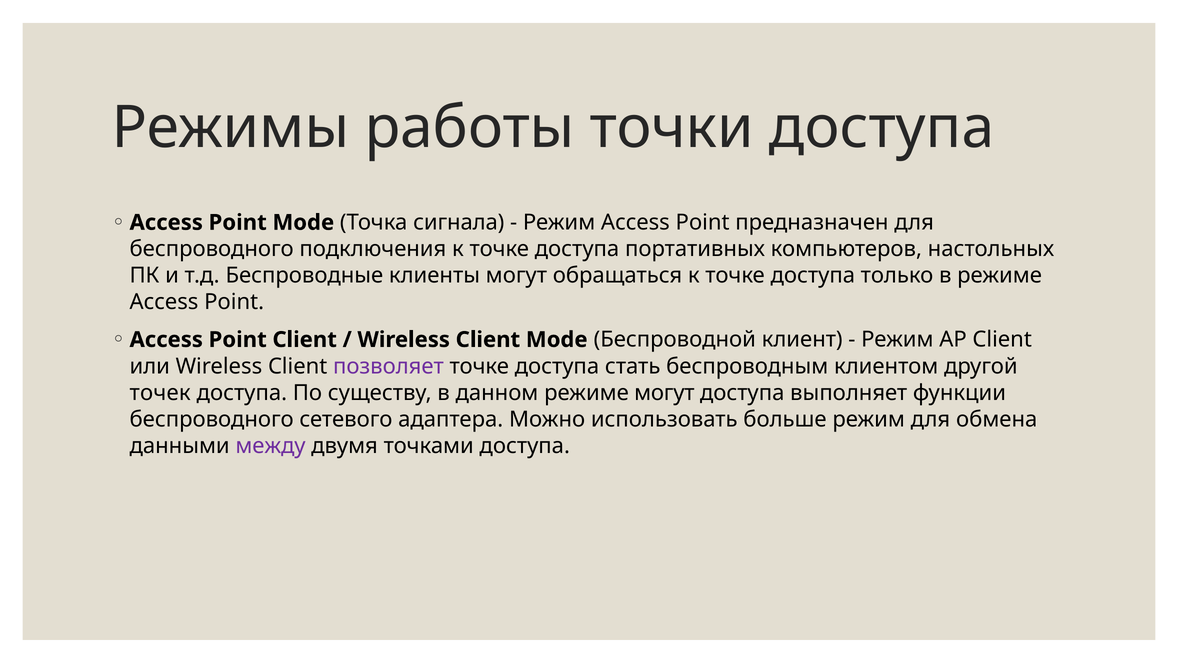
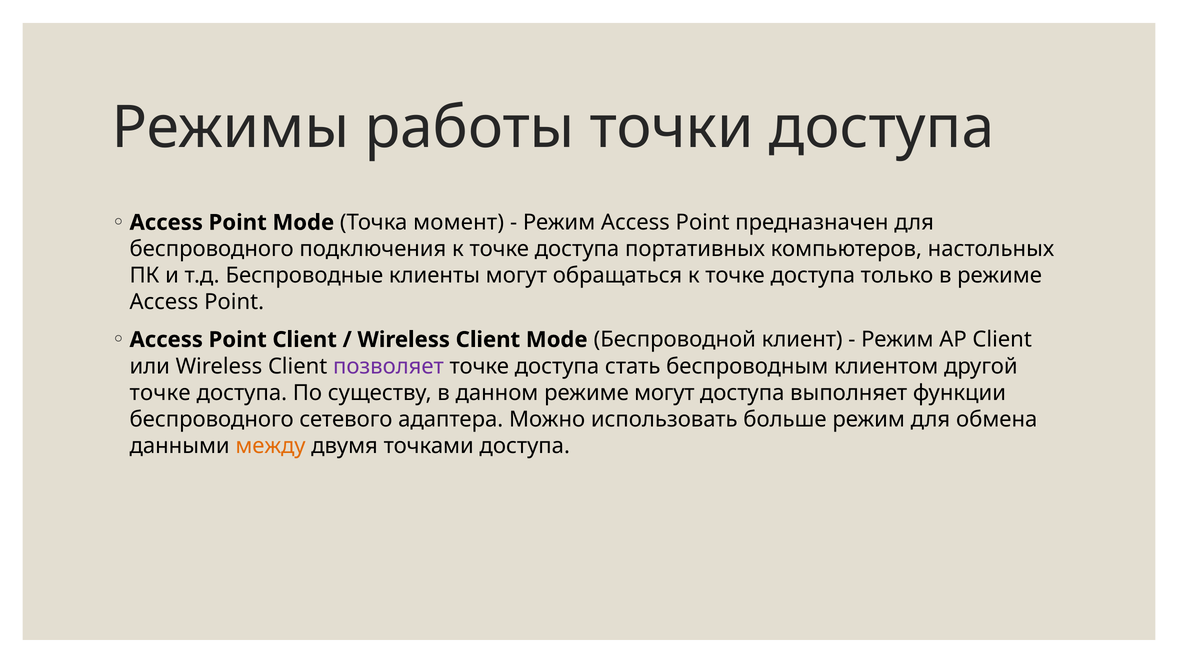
сигнала: сигнала -> момент (459, 222)
точек: точек -> точке (160, 393)
между colour: purple -> orange (271, 446)
